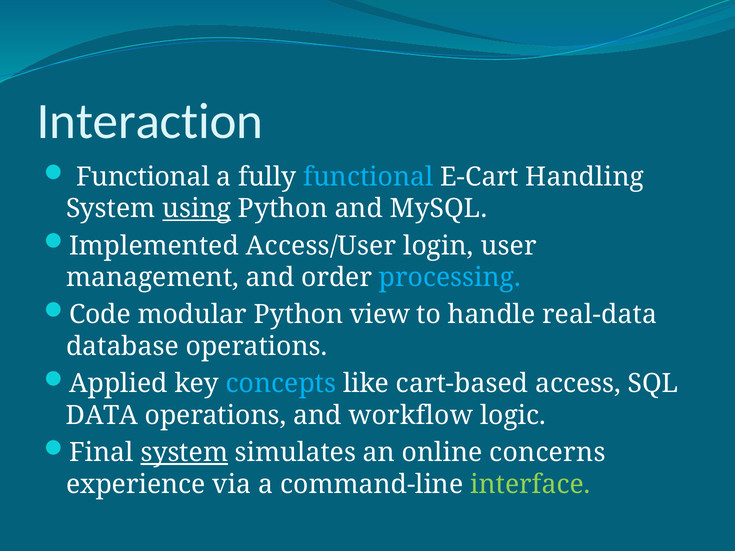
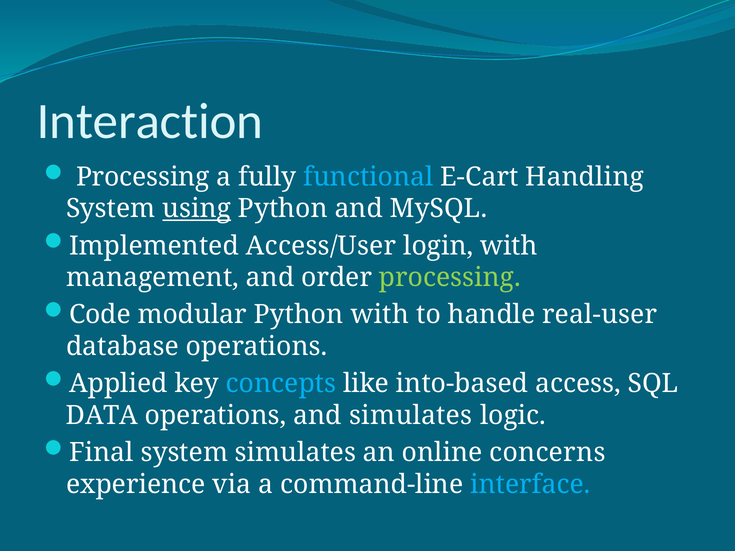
Functional: Functional -> Processing (143, 177)
login user: user -> with (509, 246)
processing colour: light blue -> light green (450, 278)
Python view: view -> with (380, 315)
real-data: real-data -> real-user (600, 315)
cart-based: cart-based -> into-based (462, 384)
and workflow: workflow -> simulates (411, 416)
system underline: present -> none (184, 453)
interface colour: light green -> light blue (530, 485)
